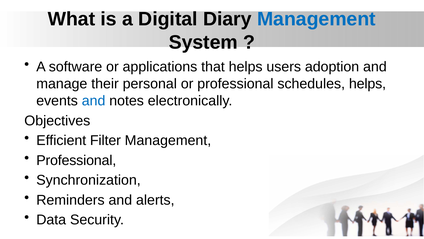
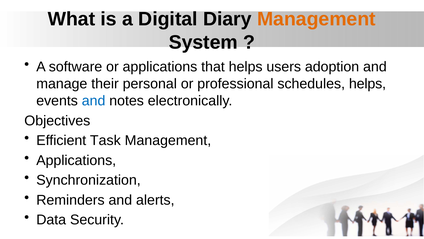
Management colour: blue -> orange (316, 19)
Filter: Filter -> Task (105, 140)
Professional: Professional -> Applications (76, 160)
